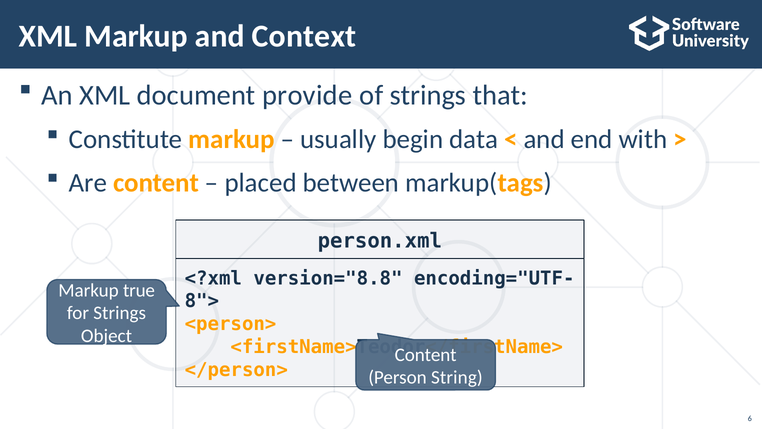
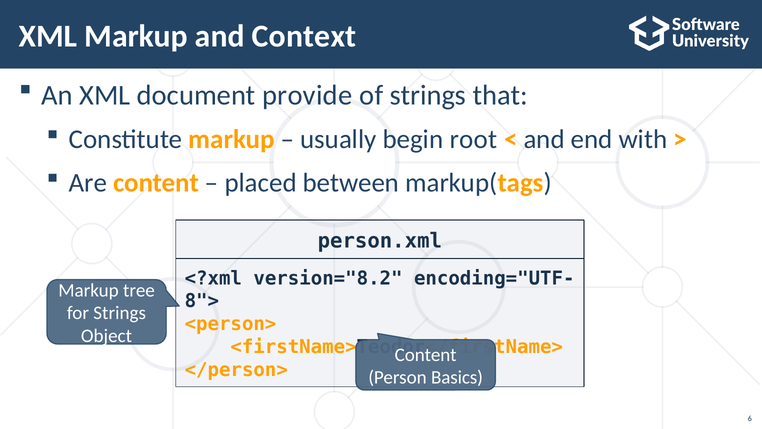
data: data -> root (473, 139)
version="8.8: version="8.8 -> version="8.2 (328, 278)
true: true -> tree (139, 290)
String: String -> Basics (457, 377)
